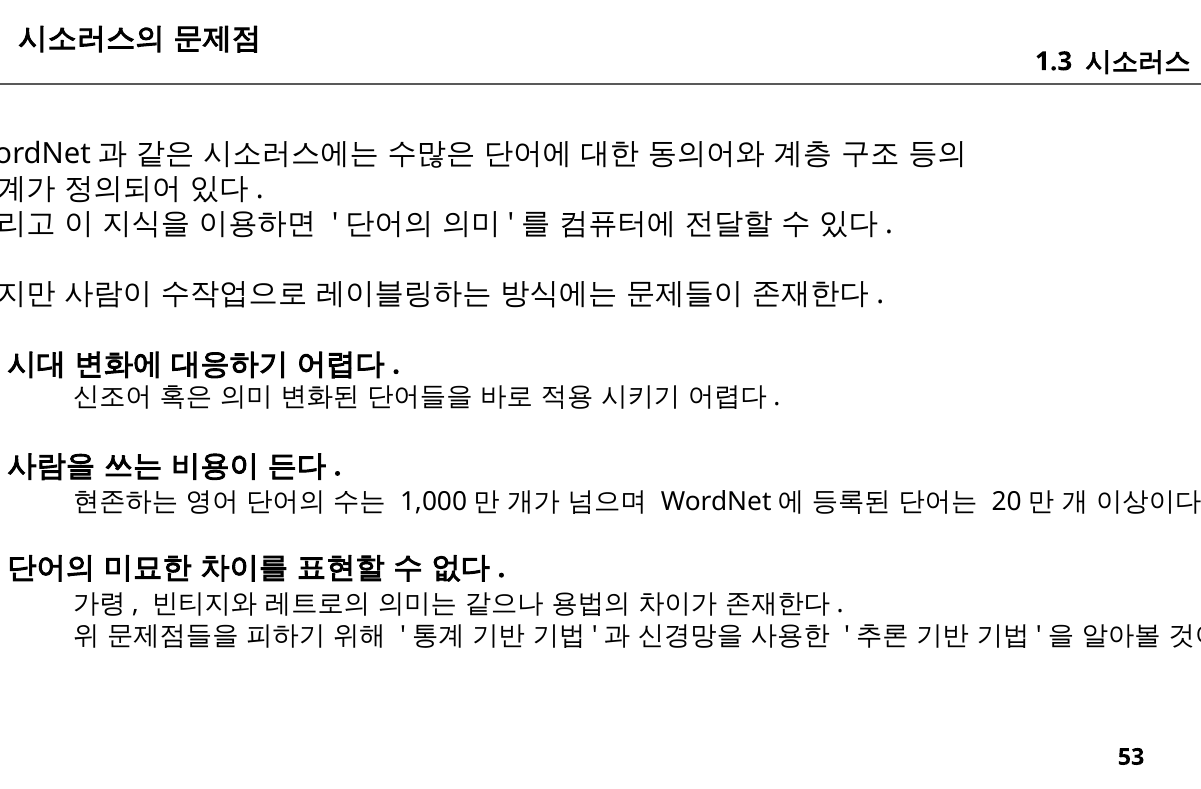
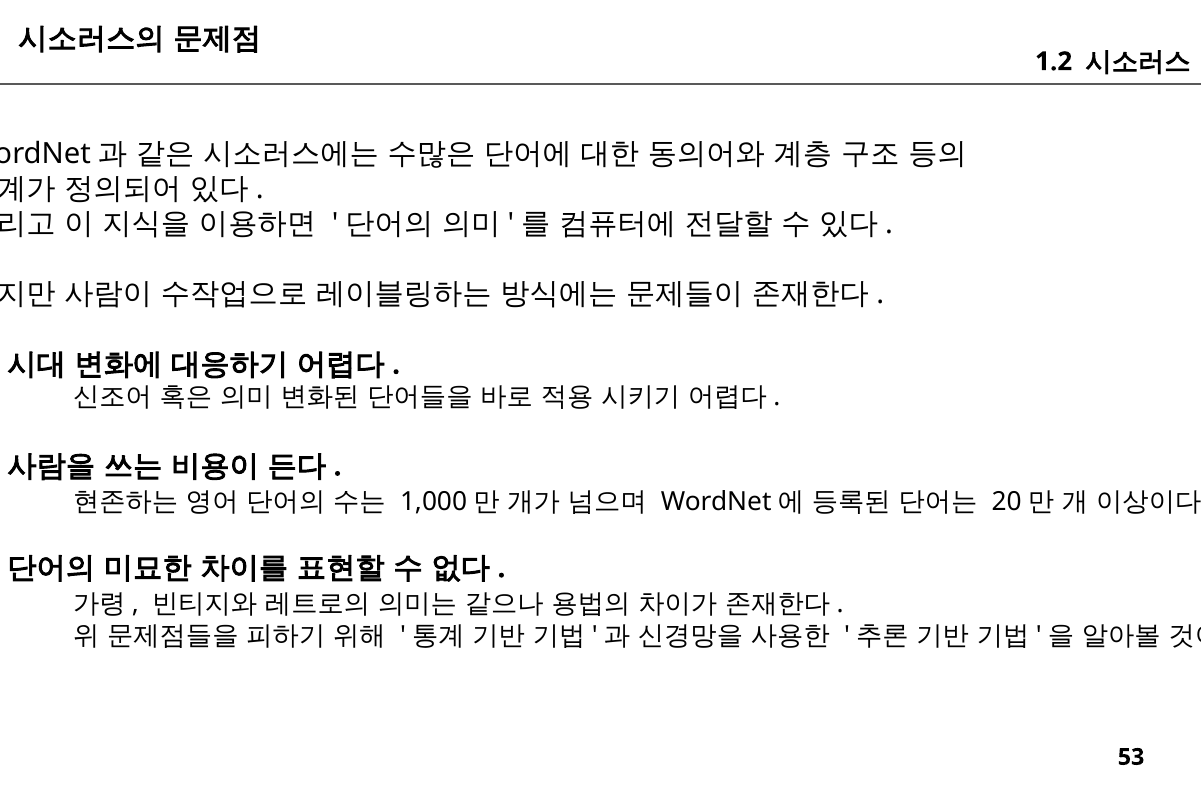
1.3: 1.3 -> 1.2 (1054, 62)
